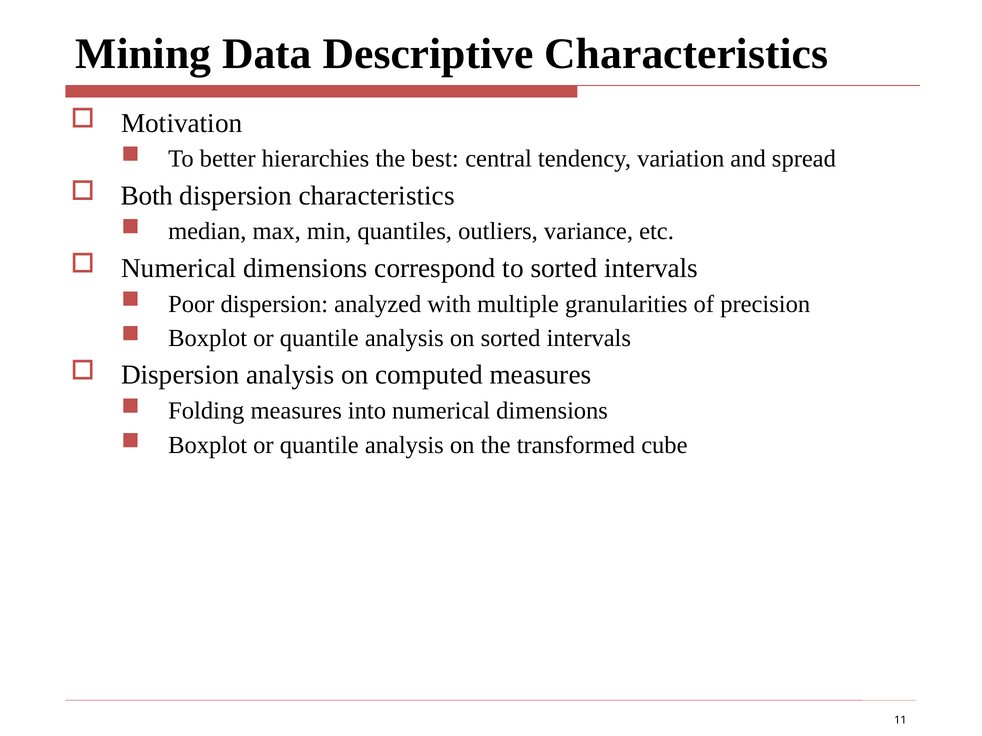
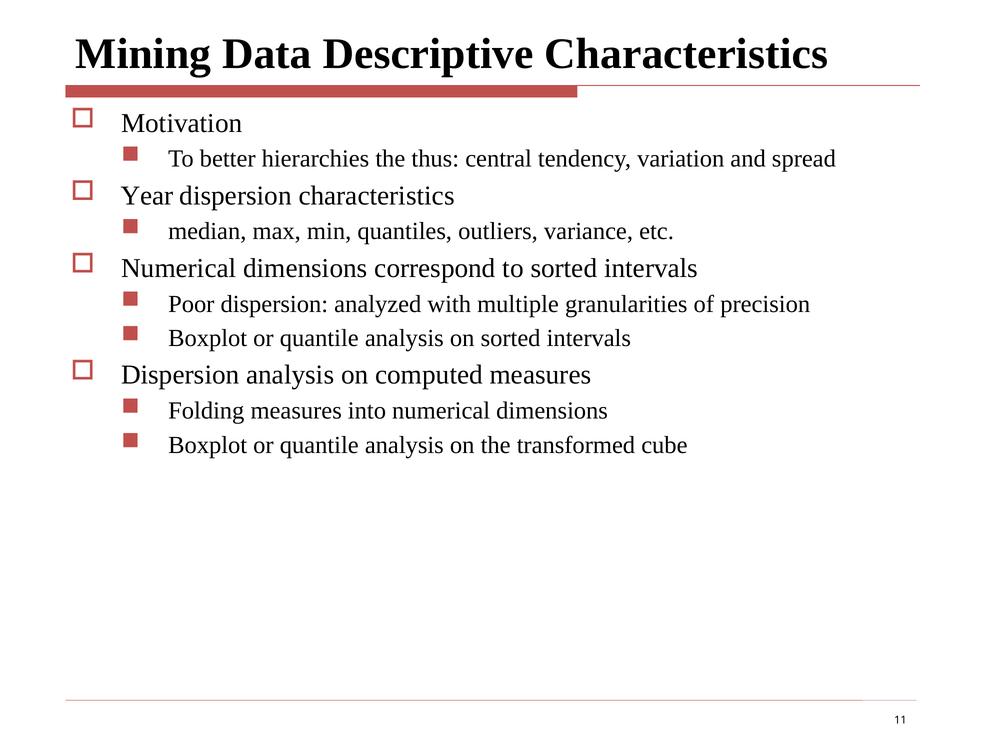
best: best -> thus (435, 159)
Both: Both -> Year (147, 196)
